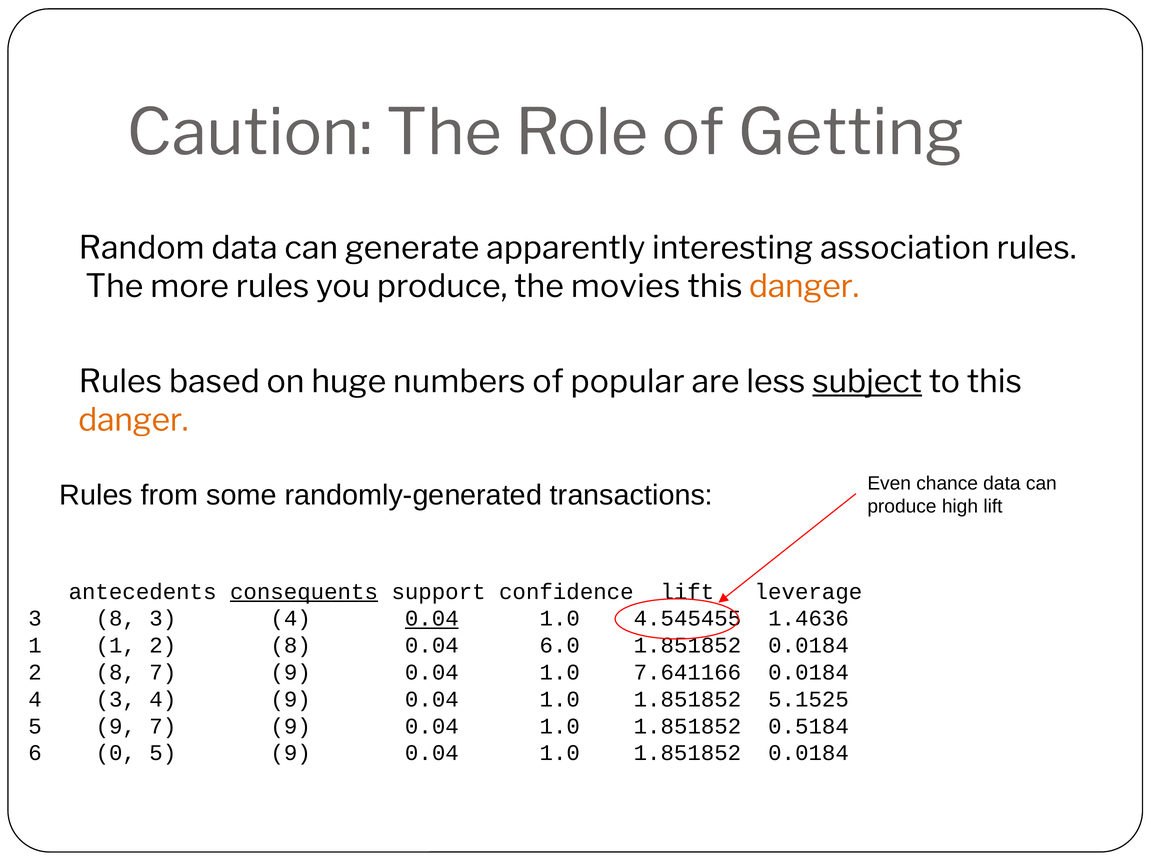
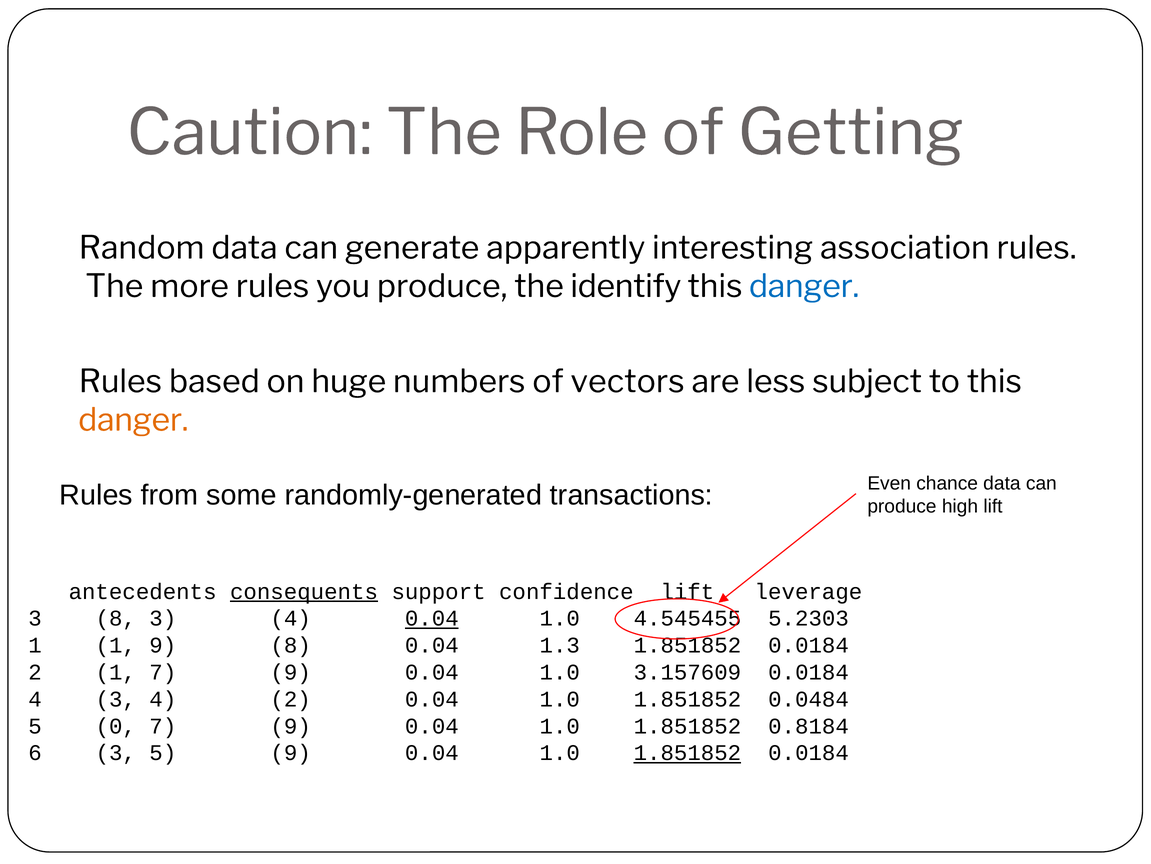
movies: movies -> identify (626, 286)
danger colour: orange -> blue (804, 286)
popular: popular -> vectors (628, 381)
subject underline: present -> none (867, 381)
1.4636: 1.4636 -> 5.2303 (808, 618)
1 2: 2 -> 9 (163, 645)
6.0: 6.0 -> 1.3 (560, 645)
8: 8 -> 1 (116, 672)
7.641166: 7.641166 -> 3.157609 (687, 672)
4 9: 9 -> 2 (291, 699)
5.1525: 5.1525 -> 0.0484 (808, 699)
9: 9 -> 0 (116, 726)
0.5184: 0.5184 -> 0.8184 (808, 726)
6 0: 0 -> 3 (116, 752)
1.851852 underline: none -> present (687, 752)
